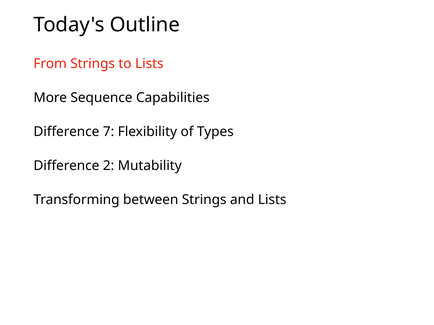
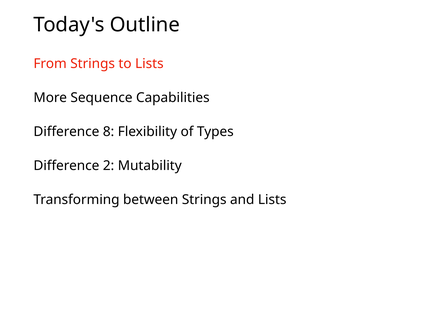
7: 7 -> 8 (109, 132)
